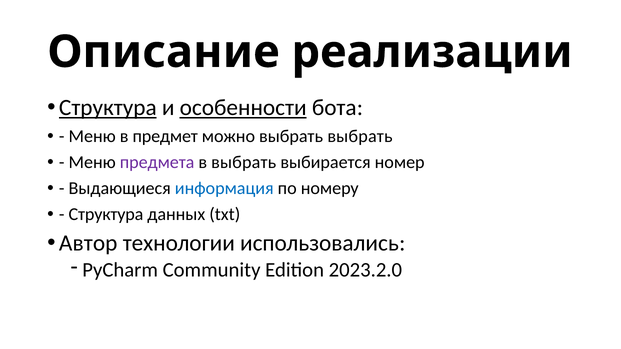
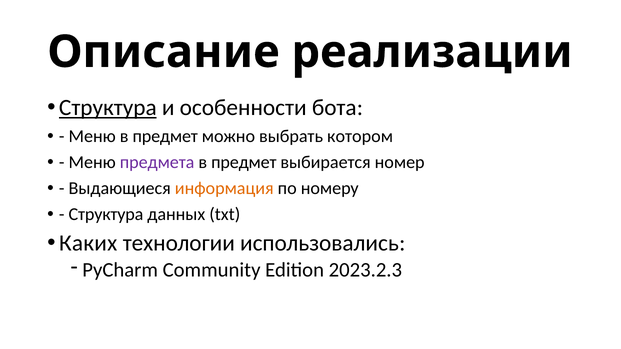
особенности underline: present -> none (243, 108)
выбрать выбрать: выбрать -> котором (360, 137)
выбрать: выбрать -> предмет (244, 163)
информация colour: blue -> orange (224, 189)
Автор: Автор -> Каких (88, 243)
2023.2.0: 2023.2.0 -> 2023.2.3 (365, 270)
